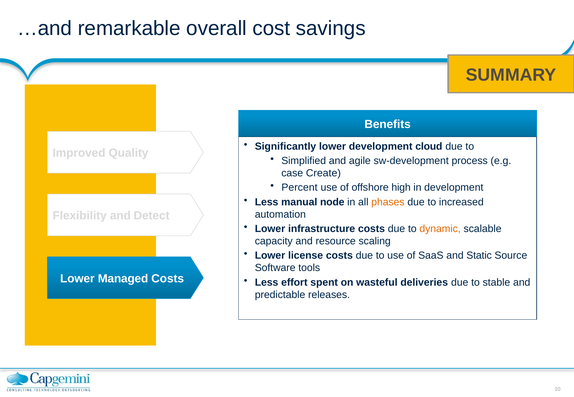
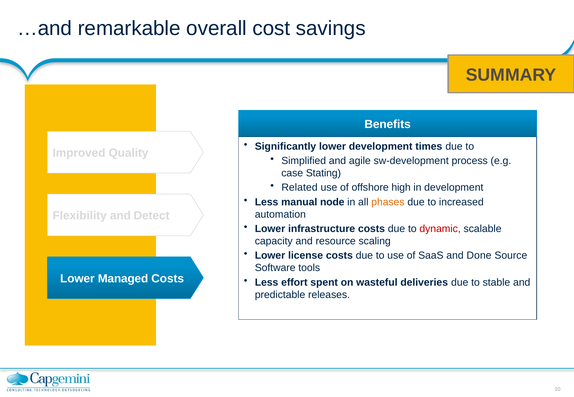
cloud: cloud -> times (429, 147)
Create: Create -> Stating (323, 173)
Percent: Percent -> Related (300, 188)
dynamic colour: orange -> red (440, 229)
Static: Static -> Done (479, 256)
